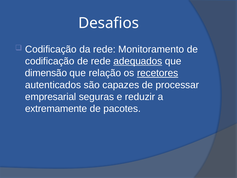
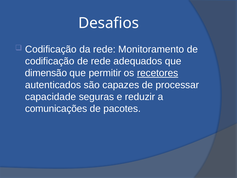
adequados underline: present -> none (138, 61)
relação: relação -> permitir (105, 73)
empresarial: empresarial -> capacidade (51, 97)
extremamente: extremamente -> comunicações (56, 109)
